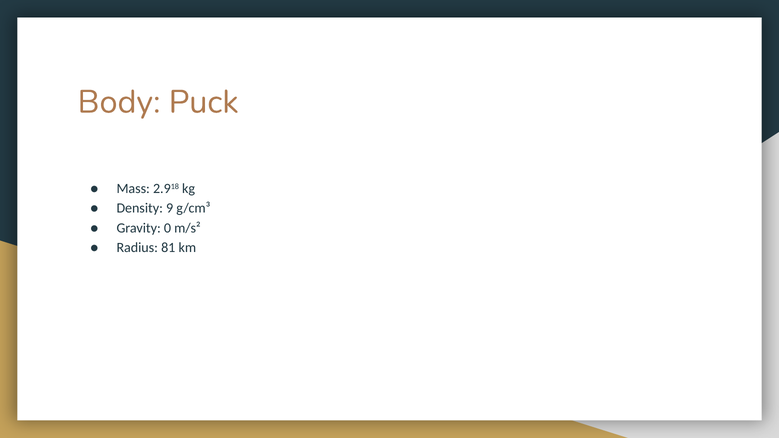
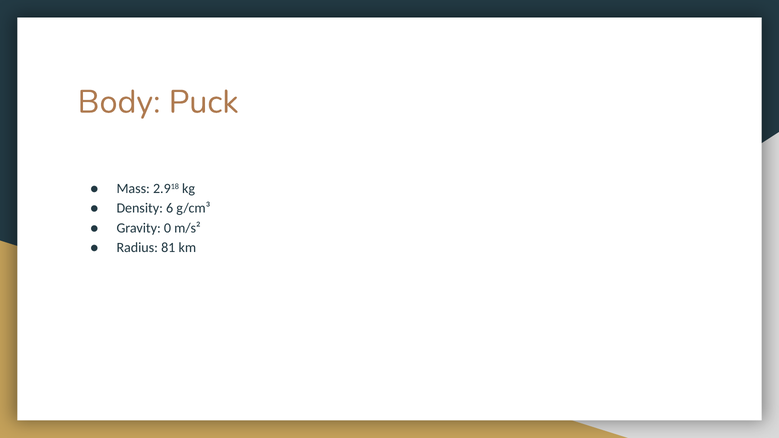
9: 9 -> 6 (170, 208)
